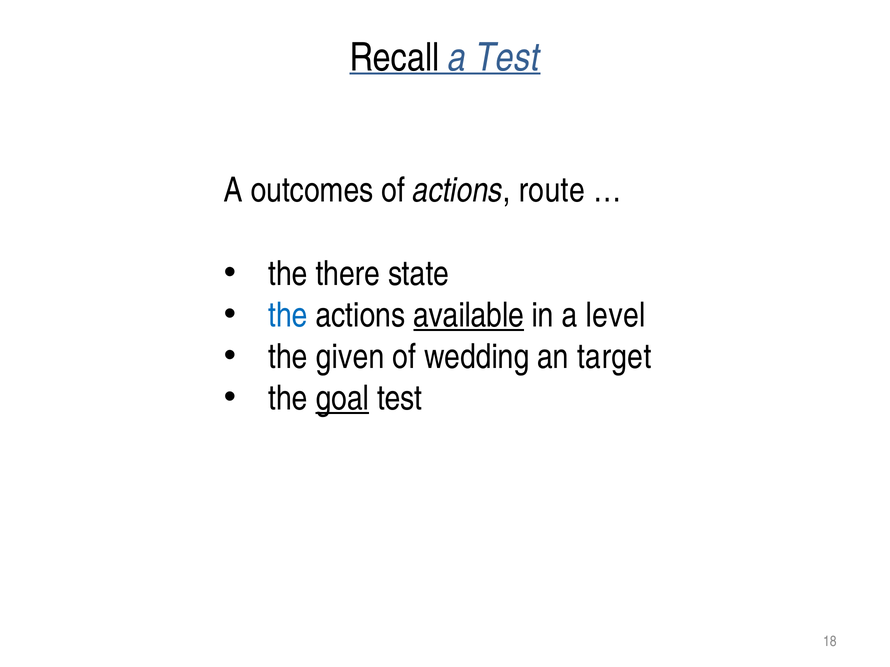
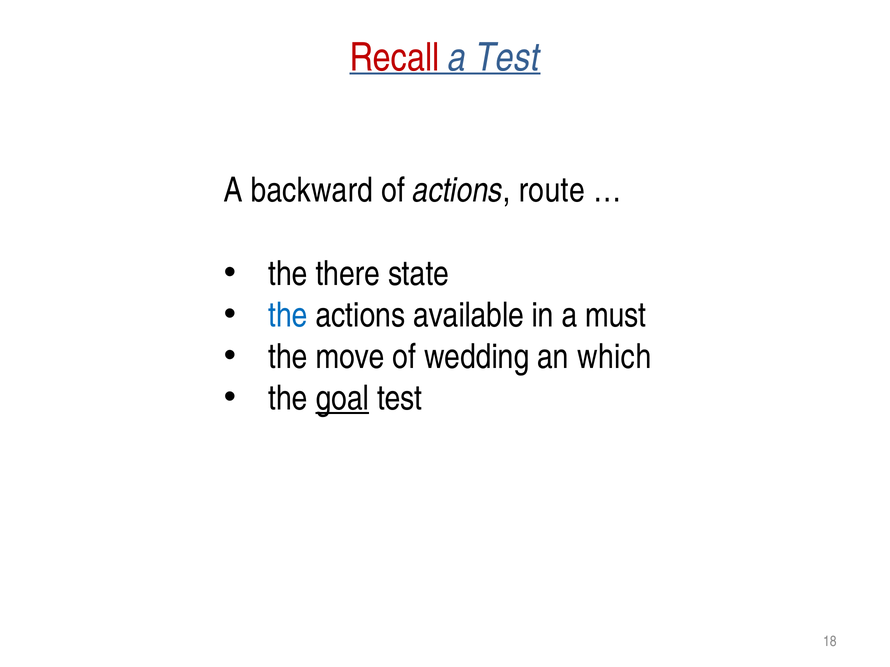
Recall colour: black -> red (394, 58)
outcomes: outcomes -> backward (312, 191)
available underline: present -> none (469, 315)
level: level -> must (616, 315)
given: given -> move (350, 357)
target: target -> which (614, 357)
